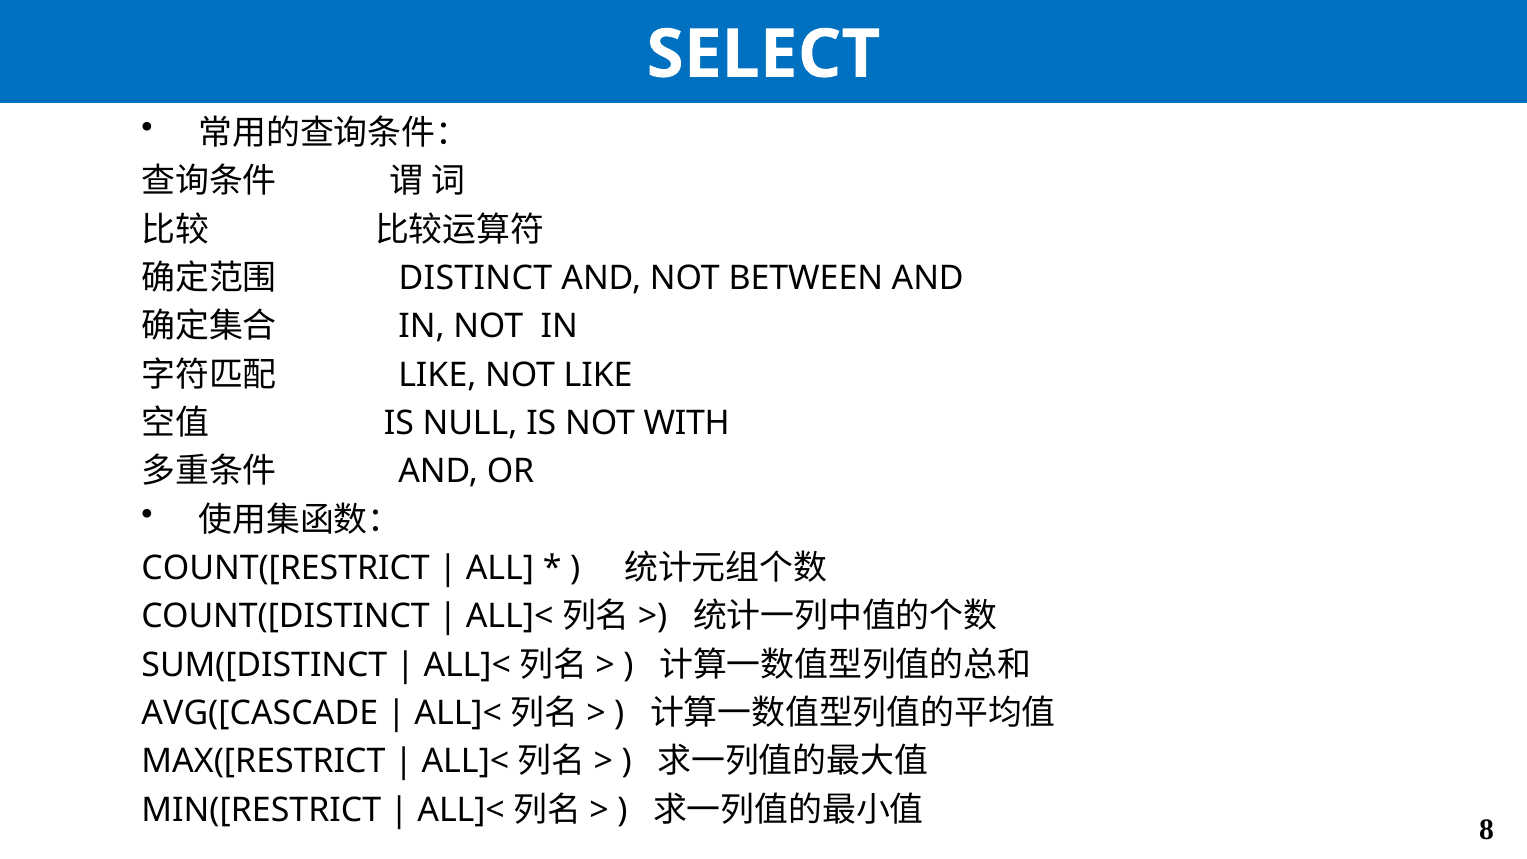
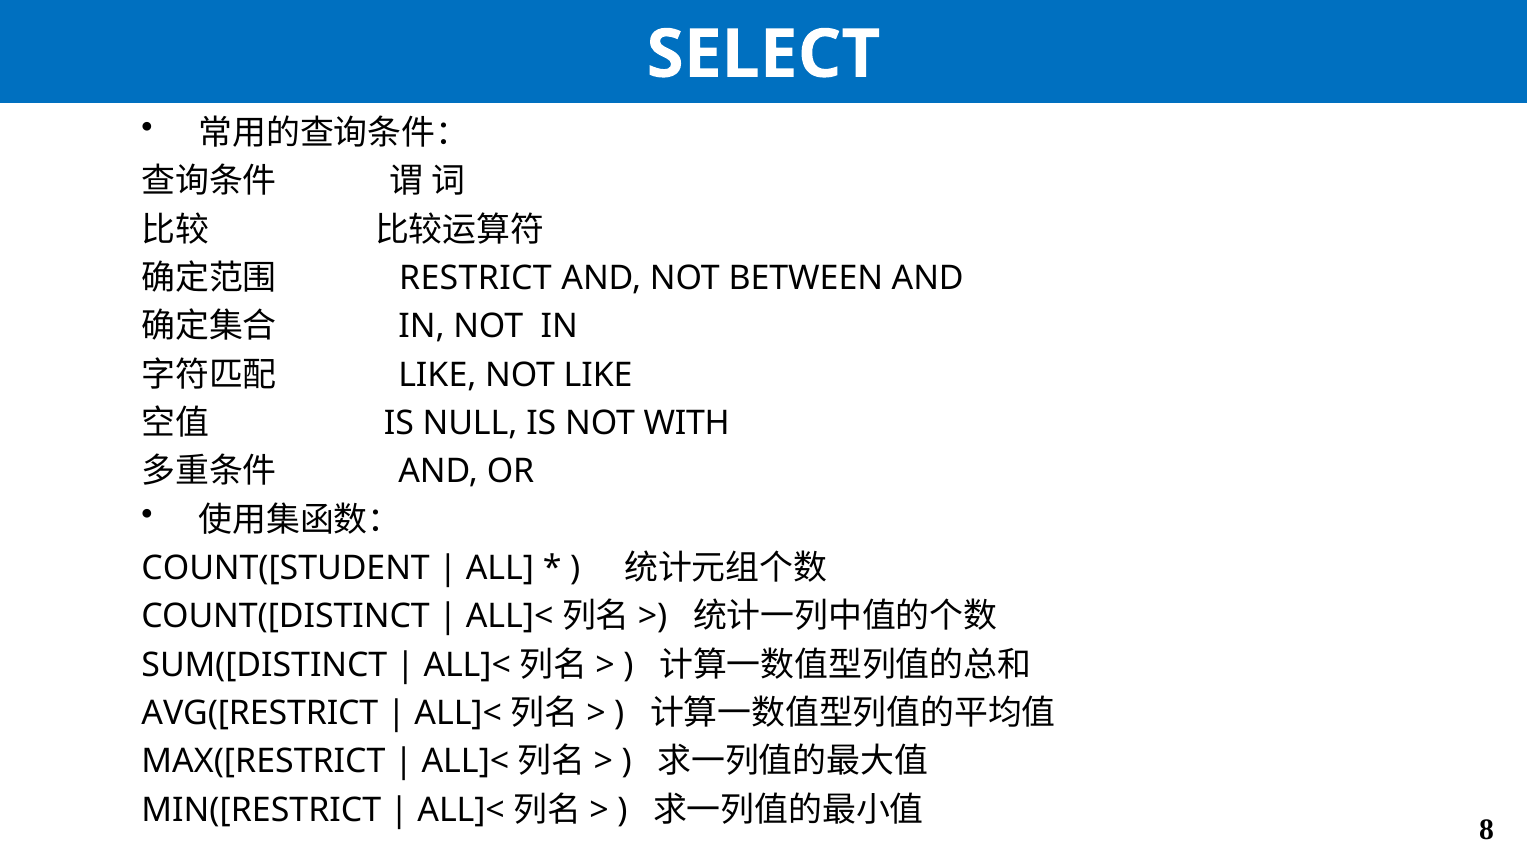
DISTINCT: DISTINCT -> RESTRICT (475, 278)
COUNT([RESTRICT: COUNT([RESTRICT -> COUNT([STUDENT (286, 568)
AVG([CASCADE: AVG([CASCADE -> AVG([RESTRICT (260, 713)
